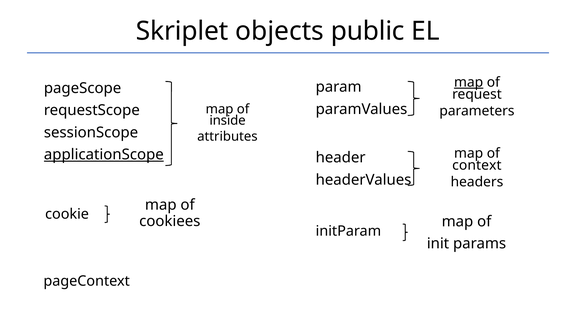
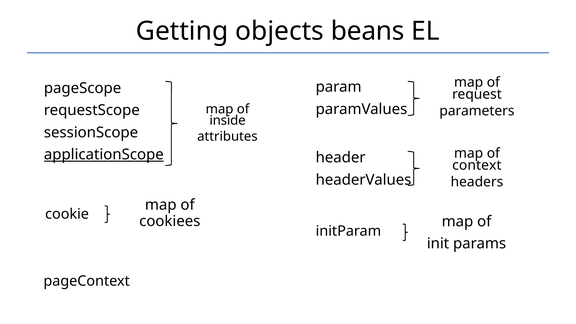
Skriplet: Skriplet -> Getting (182, 31)
public: public -> beans (368, 31)
map underline: present -> none (469, 82)
